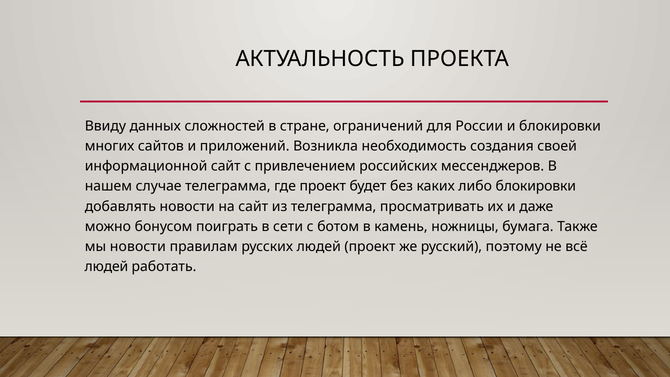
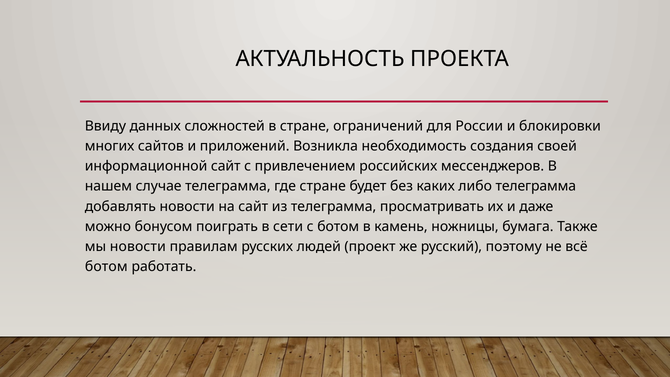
где проект: проект -> стране (323, 186)
либо блокировки: блокировки -> телеграмма (536, 186)
людей: людей -> ботом (106, 267)
